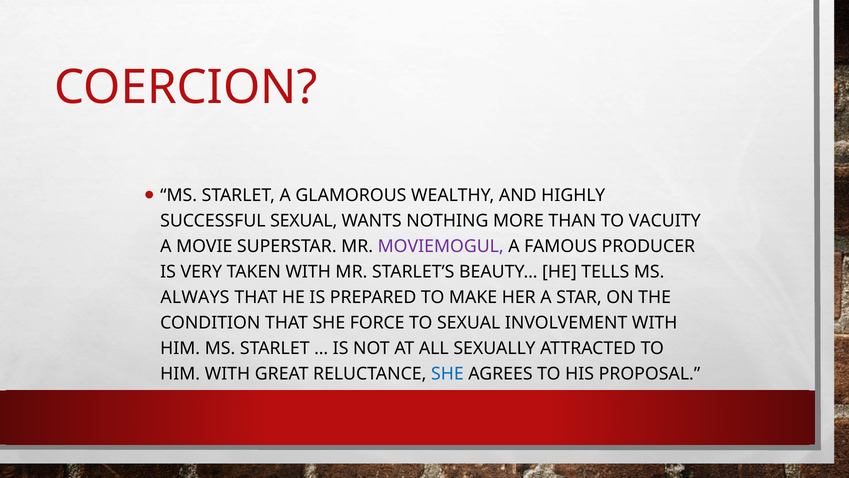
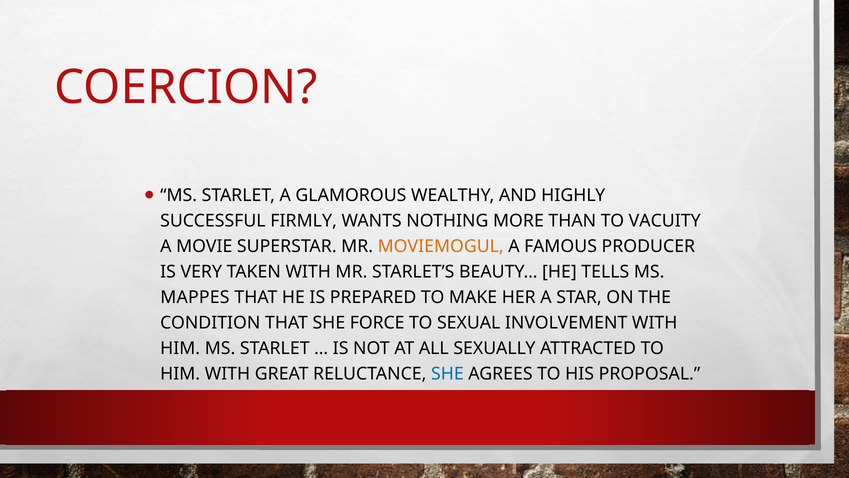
SUCCESSFUL SEXUAL: SEXUAL -> FIRMLY (304, 221)
MOVIEMOGUL colour: purple -> orange (441, 246)
ALWAYS: ALWAYS -> MAPPES (195, 297)
